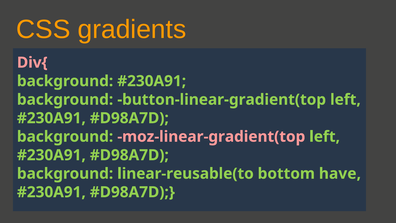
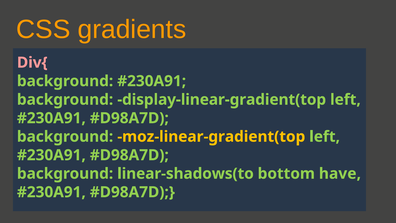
button-linear-gradient(top: button-linear-gradient(top -> display-linear-gradient(top (222, 99)
moz-linear-gradient(top colour: pink -> yellow (211, 136)
linear-reusable(to: linear-reusable(to -> linear-shadows(to (186, 173)
